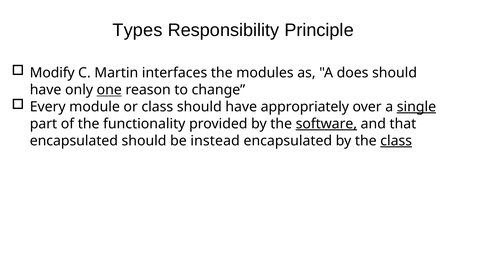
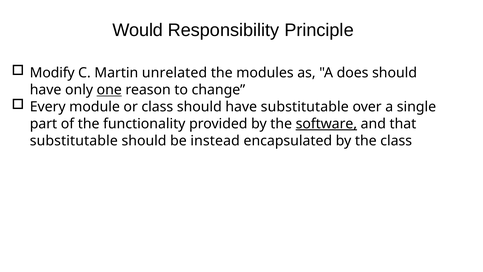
Types: Types -> Would (138, 30)
interfaces: interfaces -> unrelated (175, 73)
have appropriately: appropriately -> substitutable (305, 107)
single underline: present -> none (416, 107)
encapsulated: encapsulated -> substitutable (74, 141)
class underline: present -> none (396, 141)
